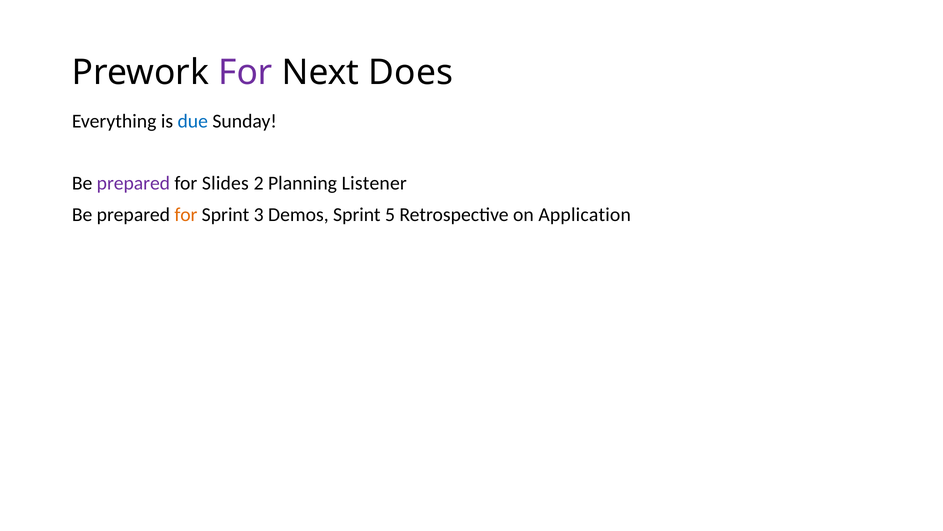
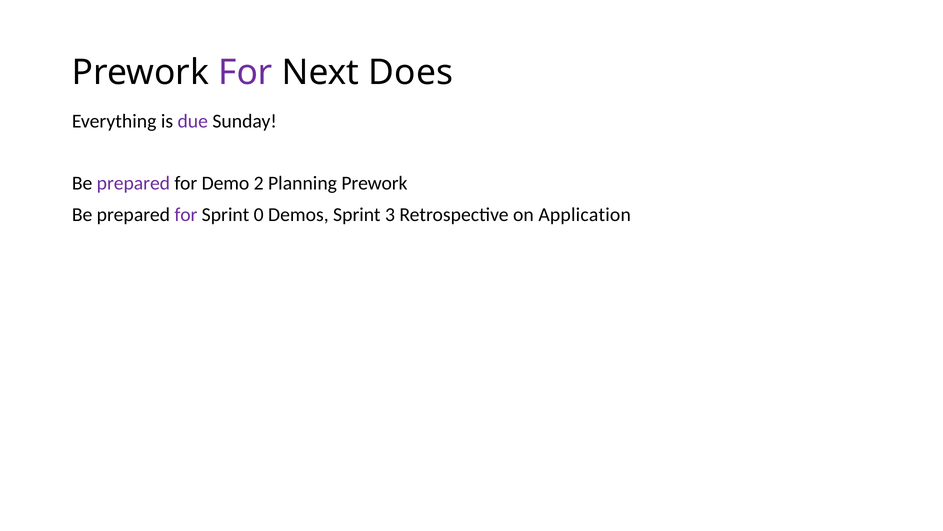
due colour: blue -> purple (193, 121)
Slides: Slides -> Demo (226, 183)
Planning Listener: Listener -> Prework (374, 183)
for colour: orange -> purple (186, 214)
3: 3 -> 0 (259, 214)
5: 5 -> 3 (390, 214)
